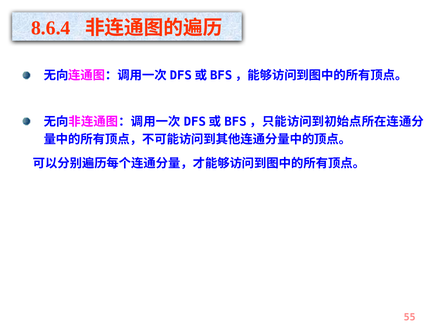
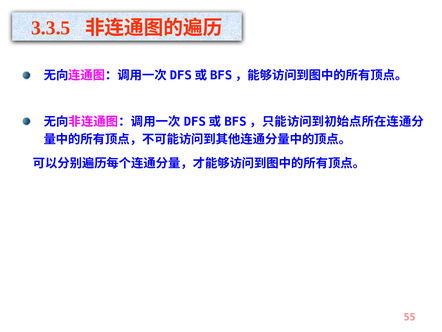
8.6.4: 8.6.4 -> 3.3.5 (51, 28)
